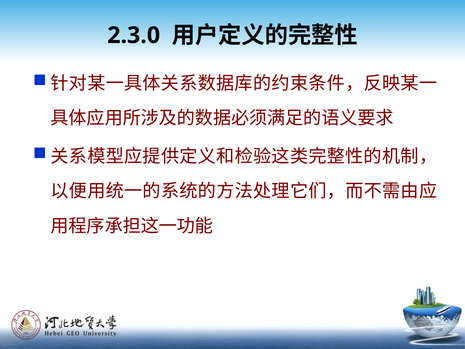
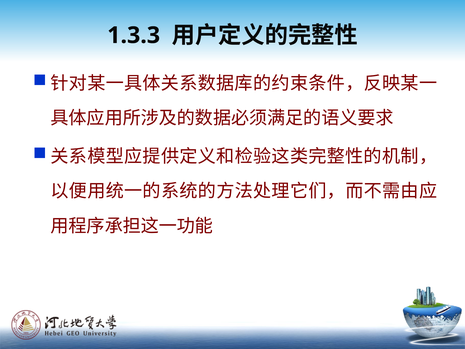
2.3.0: 2.3.0 -> 1.3.3 (134, 35)
